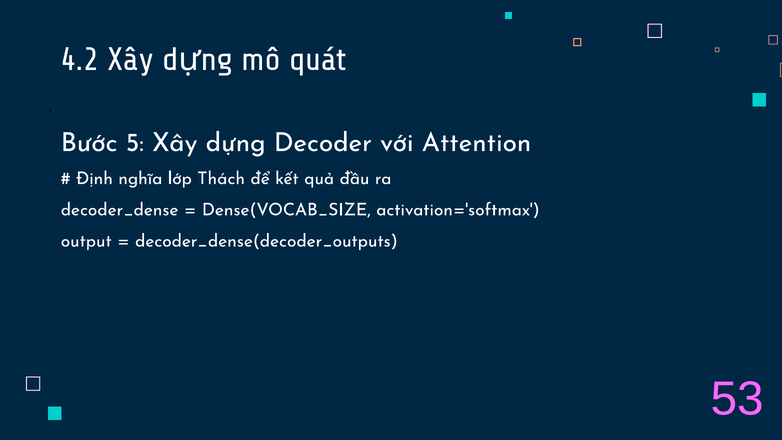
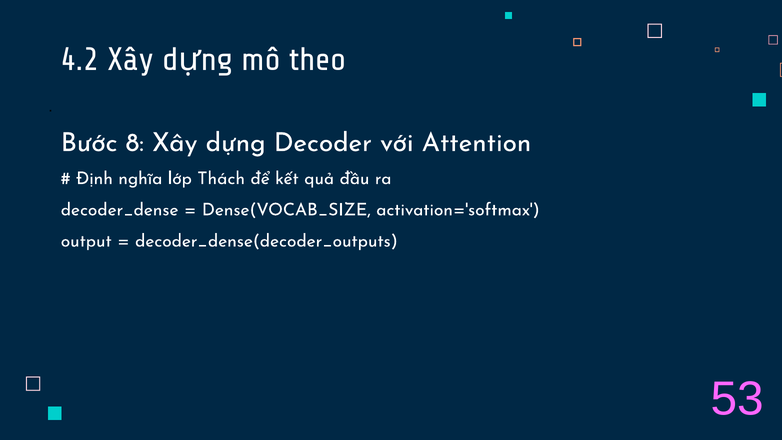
quát: quát -> theo (318, 60)
5: 5 -> 8 (135, 142)
